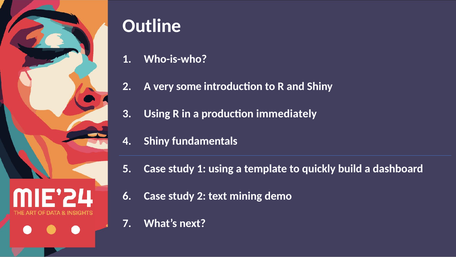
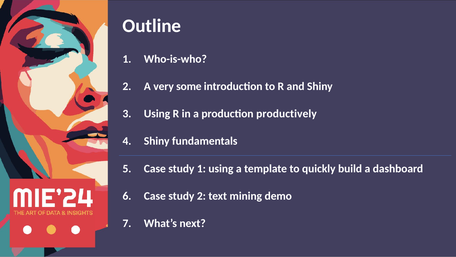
immediately: immediately -> productively (286, 114)
